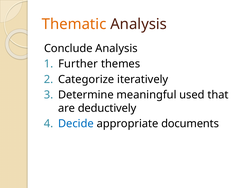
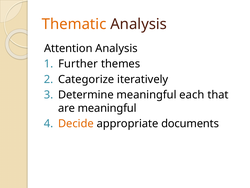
Conclude: Conclude -> Attention (68, 48)
used: used -> each (192, 95)
are deductively: deductively -> meaningful (107, 108)
Decide colour: blue -> orange (76, 123)
